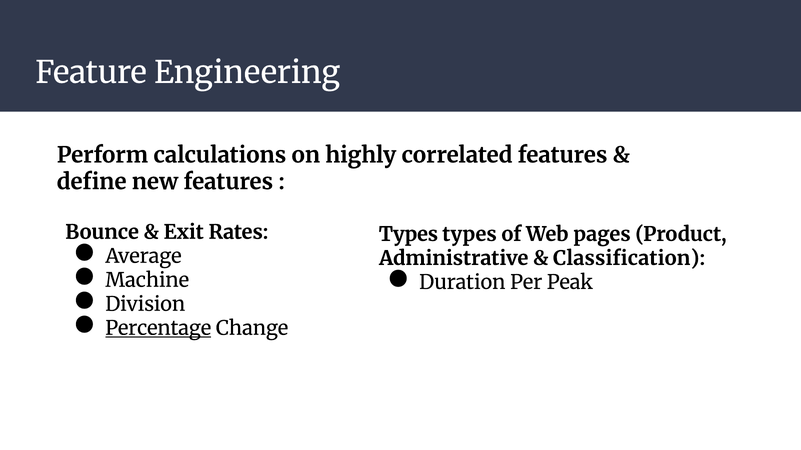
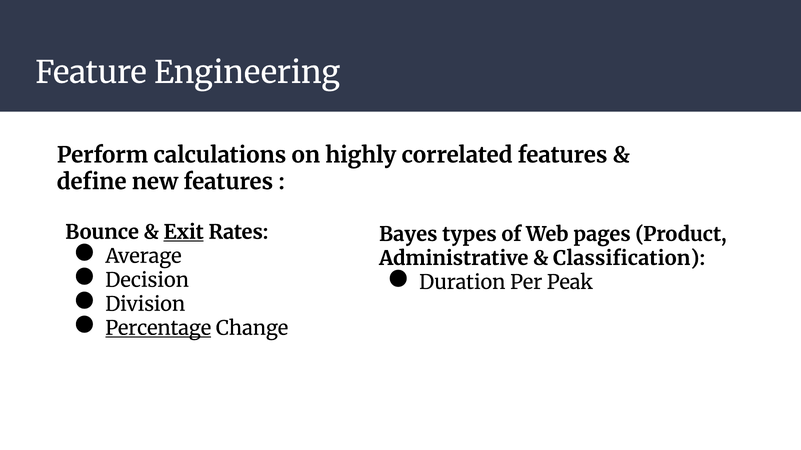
Exit underline: none -> present (184, 233)
Types: Types -> Bayes (408, 235)
Machine: Machine -> Decision (147, 281)
